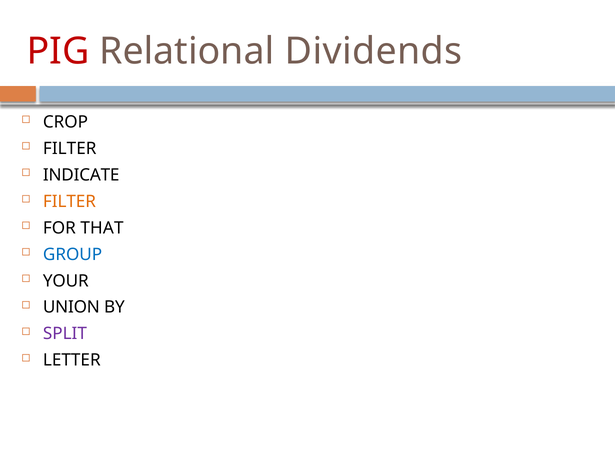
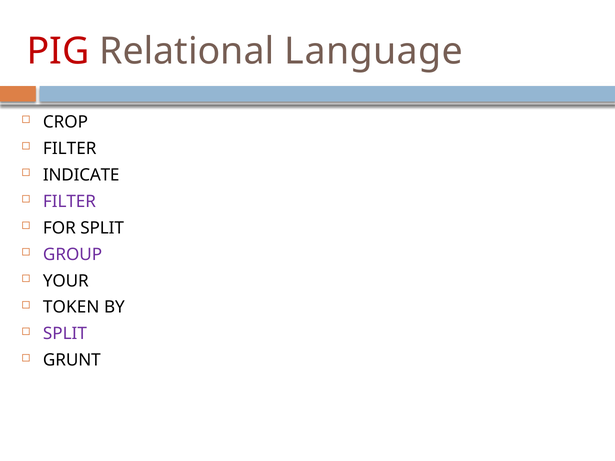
Dividends: Dividends -> Language (374, 51)
FILTER colour: orange -> purple (69, 202)
FOR THAT: THAT -> SPLIT (102, 228)
GROUP colour: blue -> purple (73, 255)
UNION: UNION -> TOKEN (71, 308)
LETTER: LETTER -> GRUNT (72, 361)
